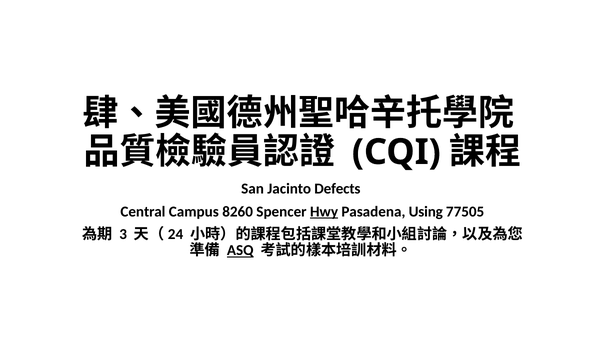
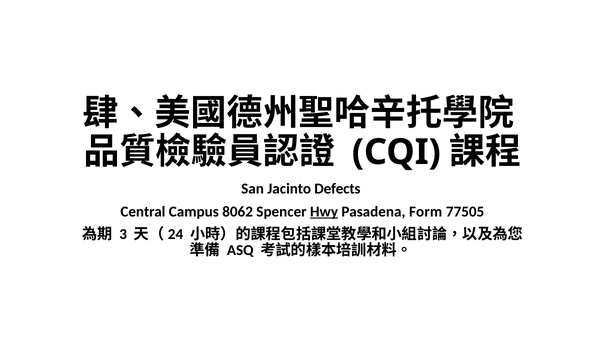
8260: 8260 -> 8062 (238, 212)
Using: Using -> Form (426, 212)
ASQ underline: present -> none (240, 251)
